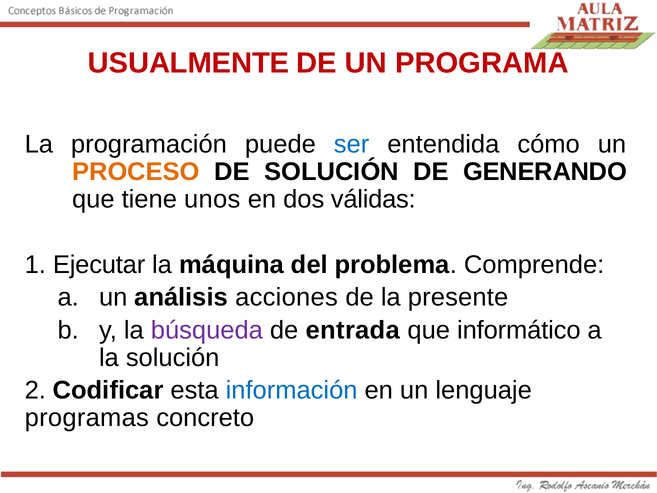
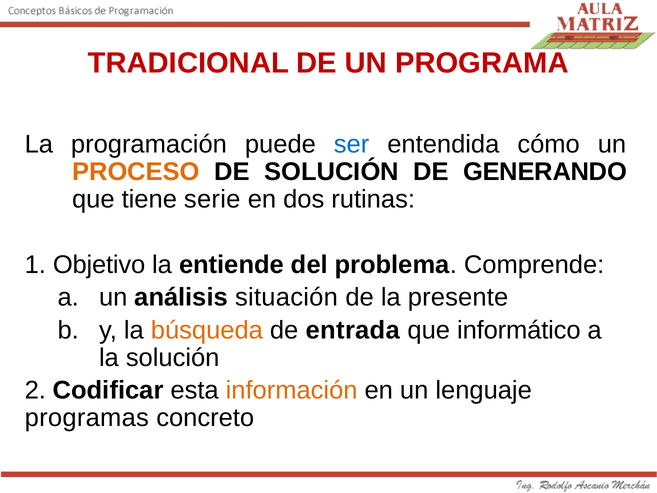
USUALMENTE: USUALMENTE -> TRADICIONAL (188, 63)
unos: unos -> serie (212, 199)
válidas: válidas -> rutinas (373, 199)
Ejecutar: Ejecutar -> Objetivo (99, 265)
máquina: máquina -> entiende (232, 265)
acciones: acciones -> situación (286, 297)
búsqueda colour: purple -> orange (207, 330)
información colour: blue -> orange (292, 390)
